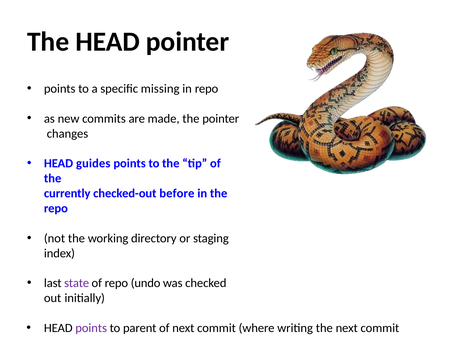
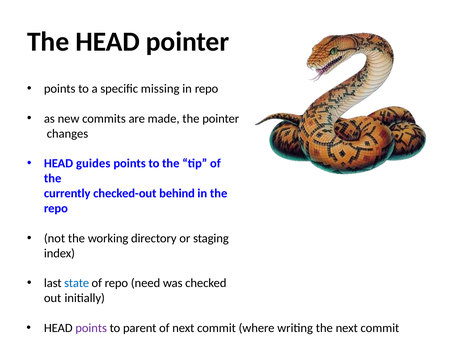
before: before -> behind (177, 194)
state colour: purple -> blue (77, 283)
undo: undo -> need (146, 283)
